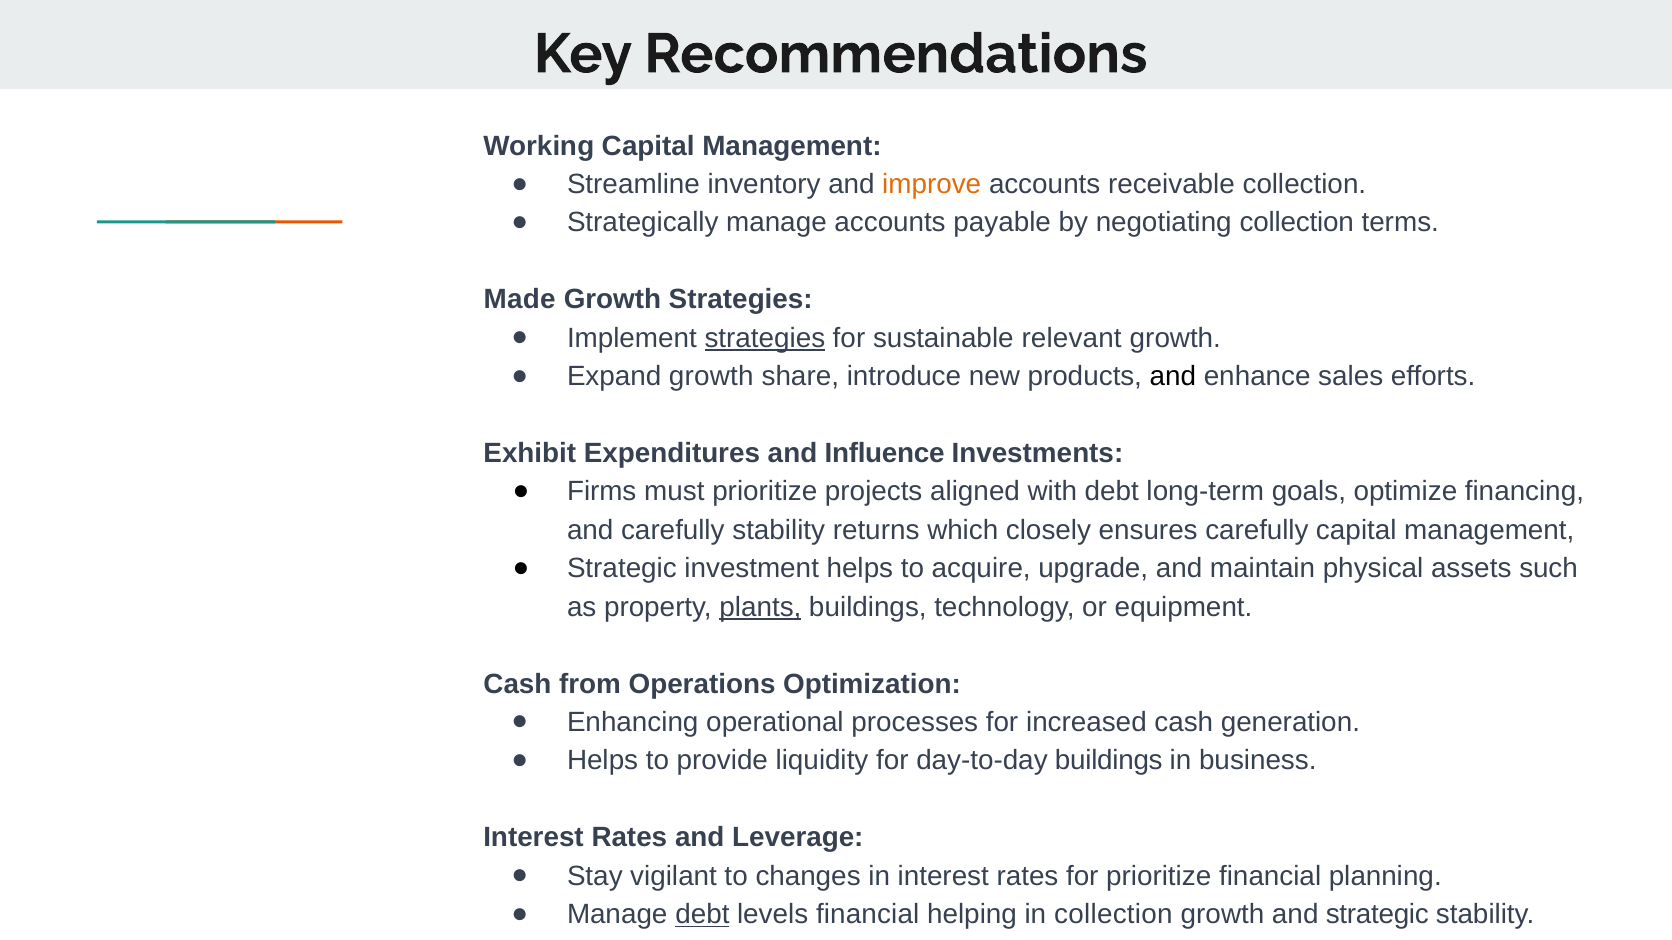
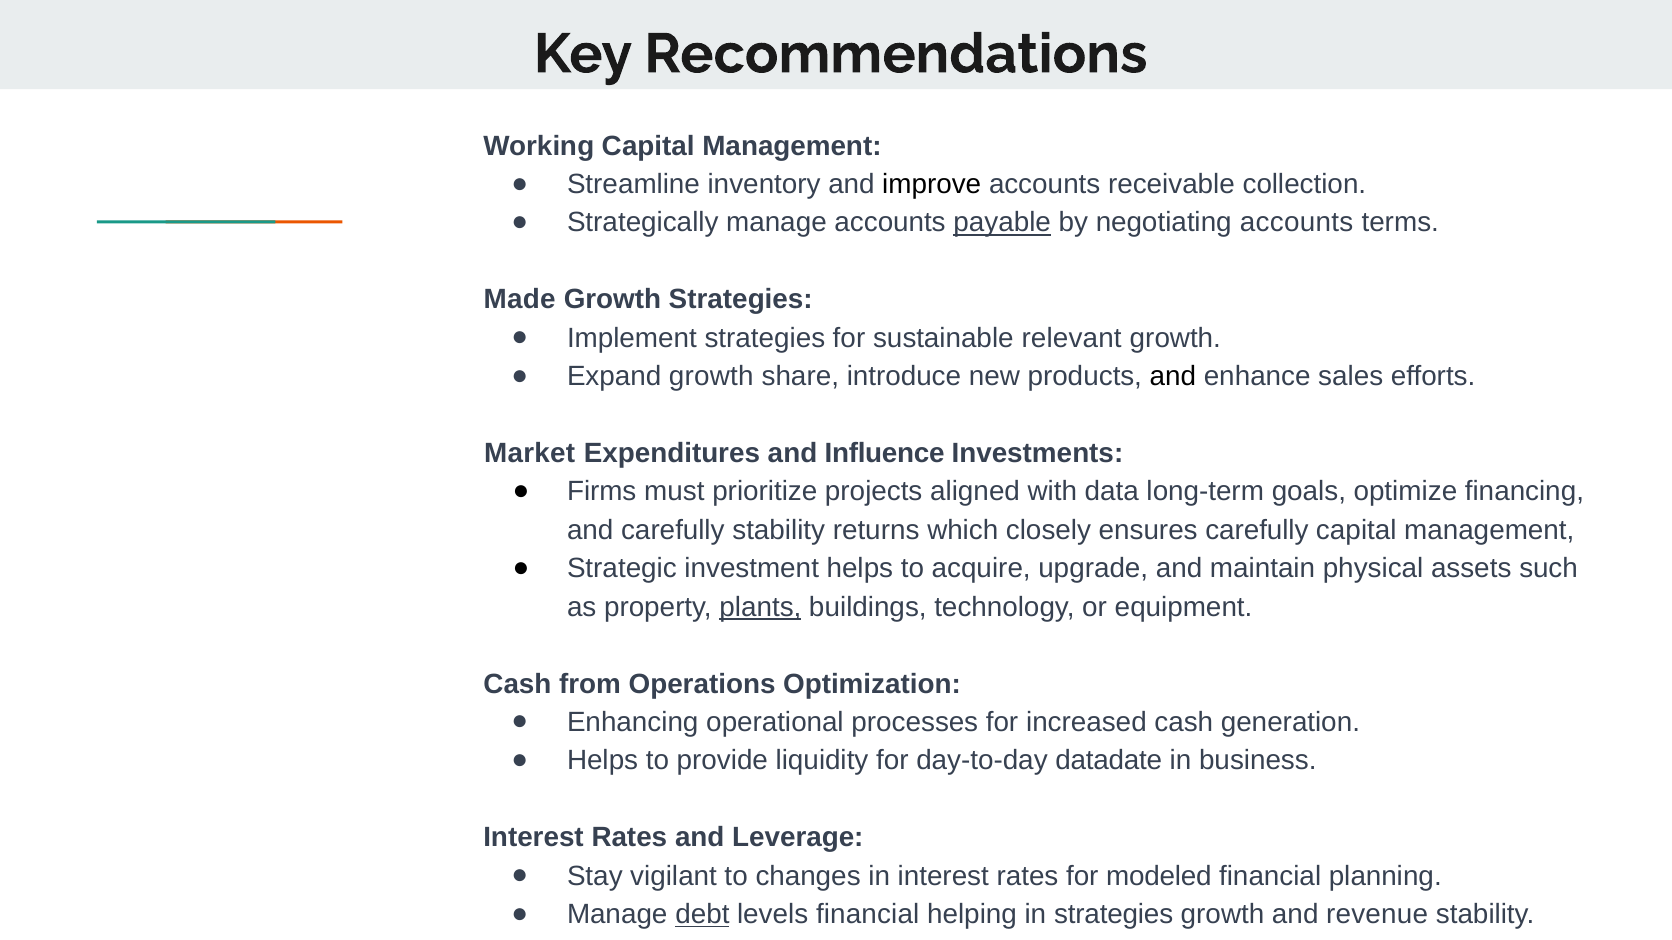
improve colour: orange -> black (932, 184)
payable underline: none -> present (1002, 223)
negotiating collection: collection -> accounts (1297, 223)
strategies underline: present -> none (765, 338)
Exhibit: Exhibit -> Market (530, 454)
with debt: debt -> data (1112, 492)
day-to-day buildings: buildings -> datadate (1109, 761)
for prioritize: prioritize -> modeled (1159, 876)
in collection: collection -> strategies (1114, 915)
and strategic: strategic -> revenue (1377, 915)
